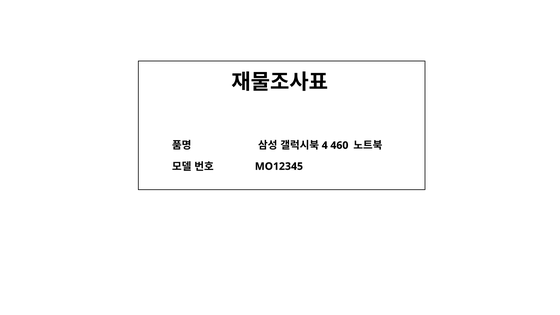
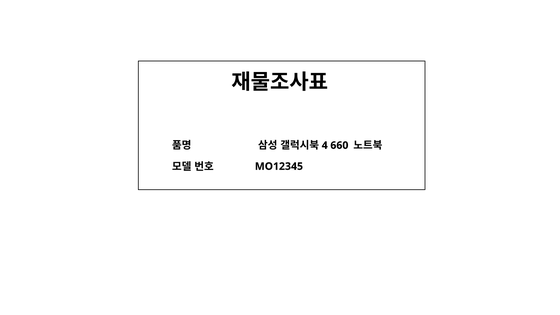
460: 460 -> 660 (339, 145)
